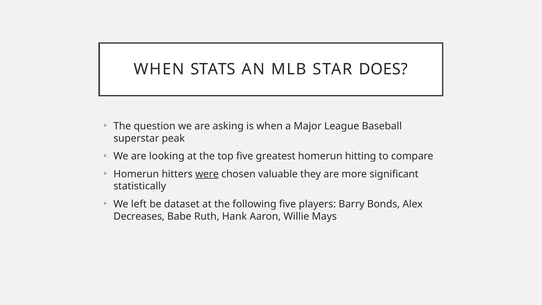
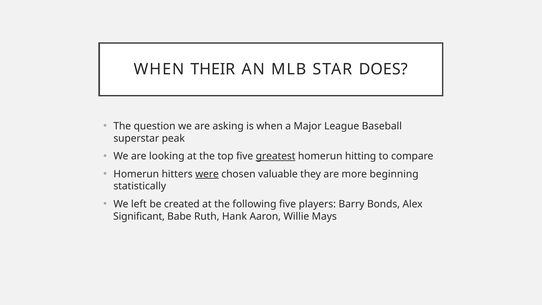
STATS: STATS -> THEIR (213, 69)
greatest underline: none -> present (276, 156)
significant: significant -> beginning (394, 174)
dataset: dataset -> created (182, 204)
Decreases: Decreases -> Significant (139, 216)
